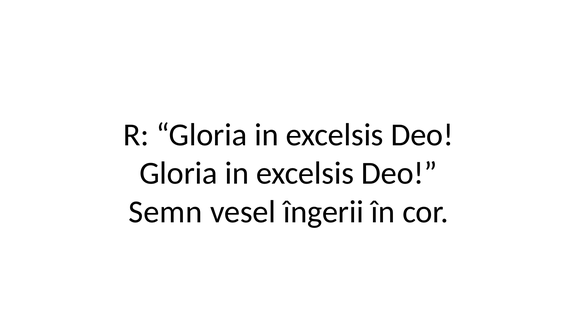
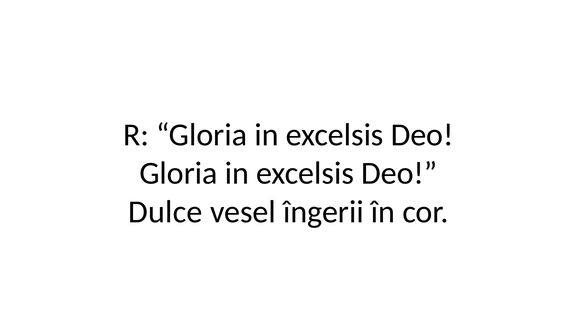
Semn: Semn -> Dulce (165, 212)
